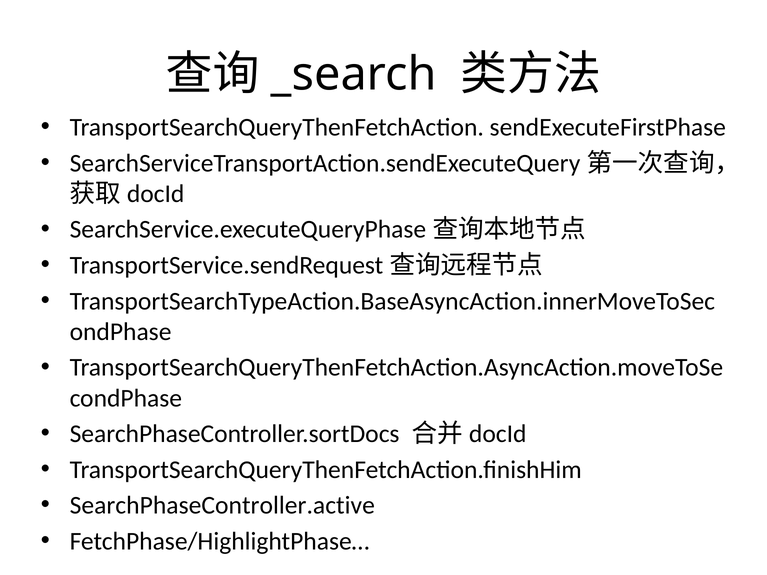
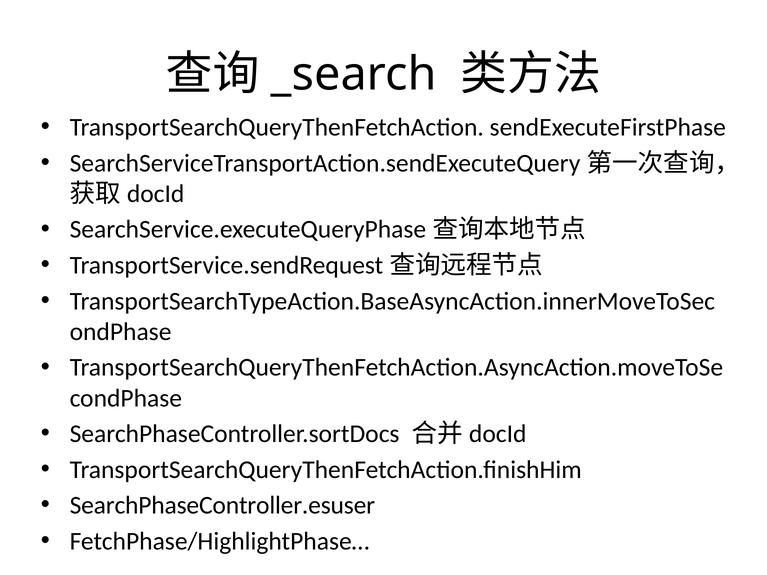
SearchPhaseController.active: SearchPhaseController.active -> SearchPhaseController.esuser (222, 506)
